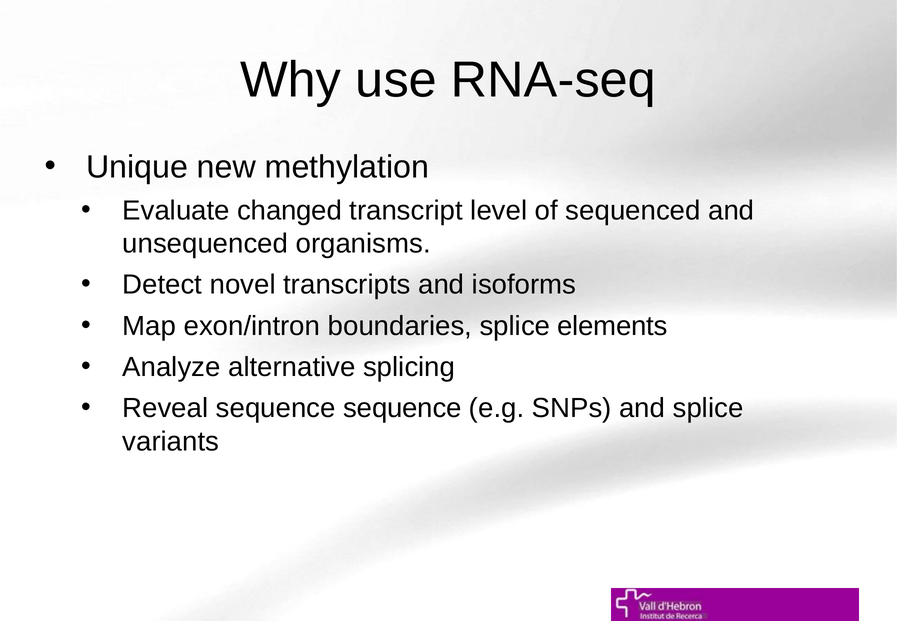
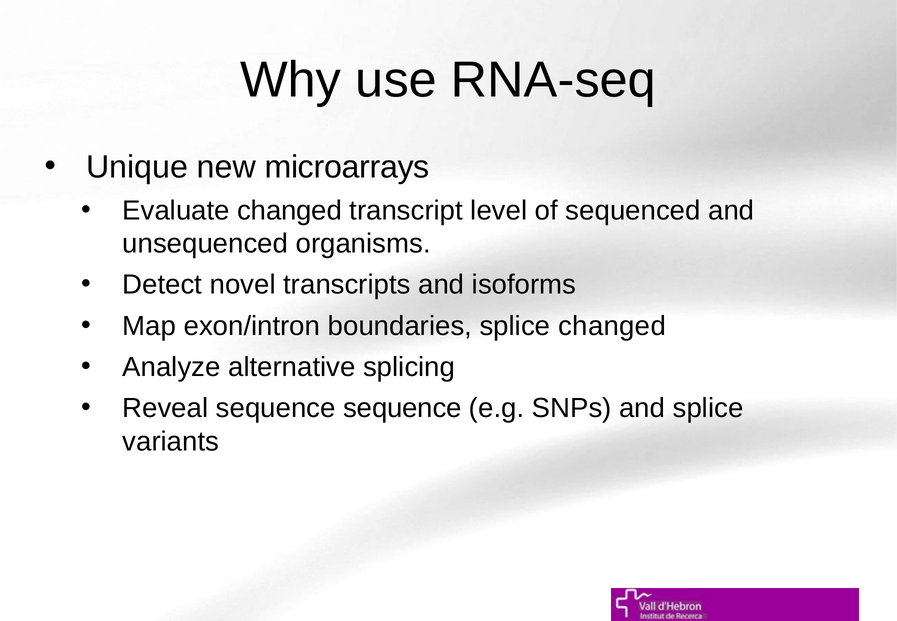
methylation: methylation -> microarrays (347, 167)
splice elements: elements -> changed (612, 326)
